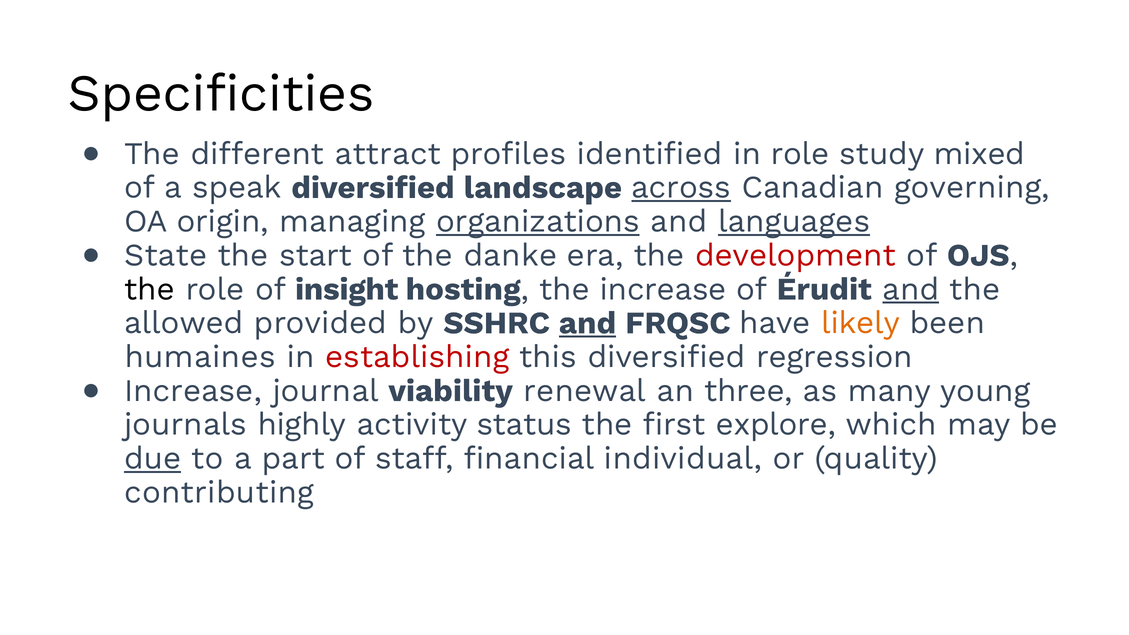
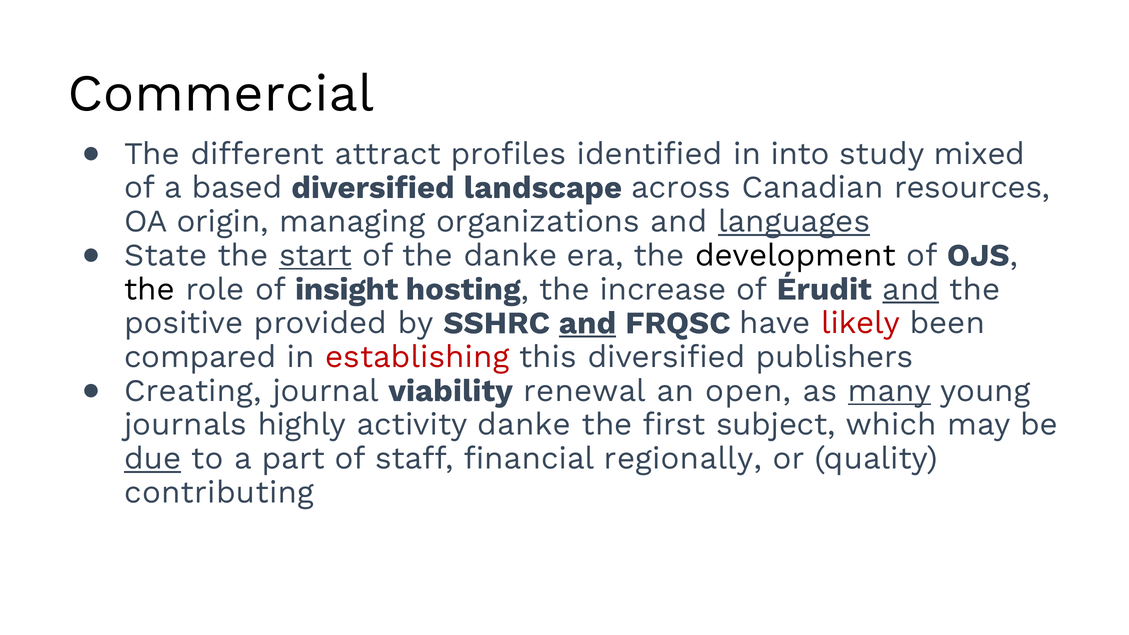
Specificities: Specificities -> Commercial (221, 94)
in role: role -> into (800, 154)
speak: speak -> based (237, 188)
across underline: present -> none (681, 188)
governing: governing -> resources (972, 188)
organizations underline: present -> none (538, 221)
start underline: none -> present (316, 255)
development colour: red -> black (795, 255)
allowed: allowed -> positive (184, 323)
likely colour: orange -> red (861, 323)
humaines: humaines -> compared (200, 357)
regression: regression -> publishers (835, 357)
Increase: Increase -> Creating (193, 391)
three: three -> open (748, 391)
many underline: none -> present (889, 391)
activity status: status -> danke (524, 425)
explore: explore -> subject (776, 425)
individual: individual -> regionally (683, 459)
